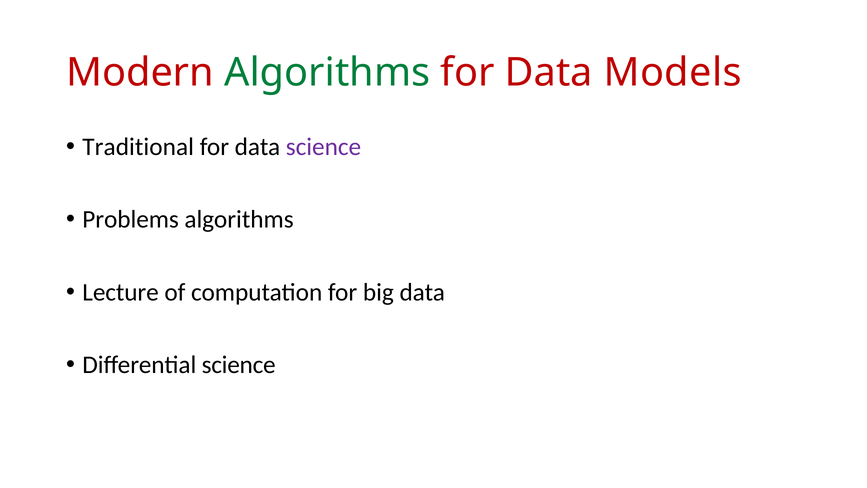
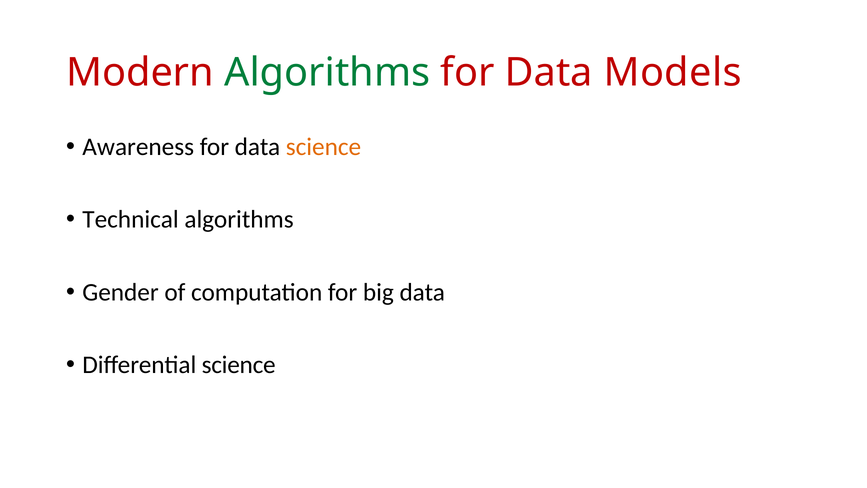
Traditional: Traditional -> Awareness (138, 147)
science colour: purple -> orange (323, 147)
Problems: Problems -> Technical (131, 219)
Lecture: Lecture -> Gender (121, 292)
